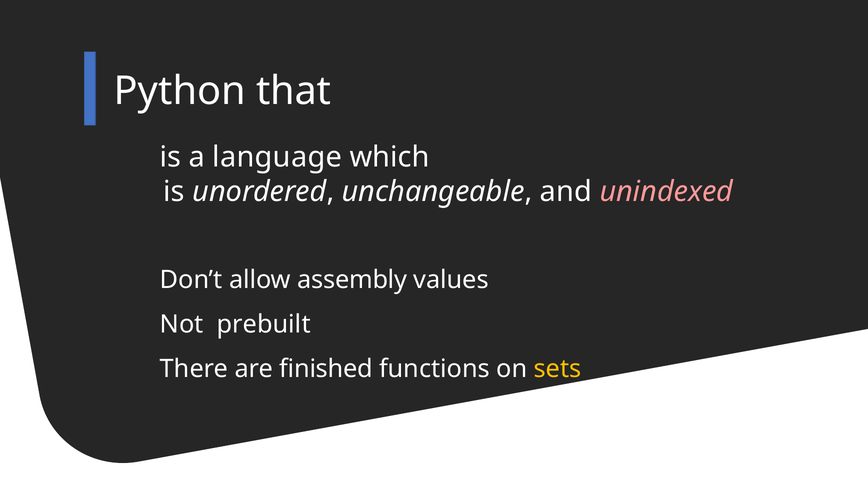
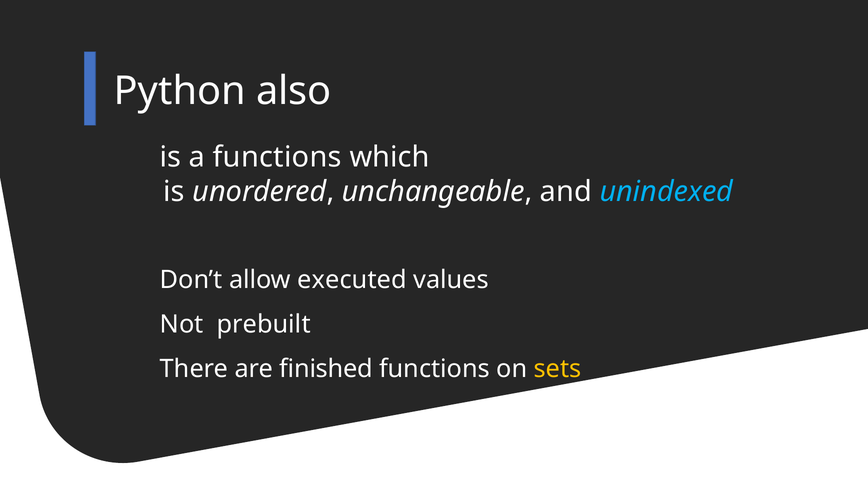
that: that -> also (294, 91)
a language: language -> functions (277, 157)
unindexed colour: pink -> light blue (666, 192)
assembly: assembly -> executed (352, 279)
